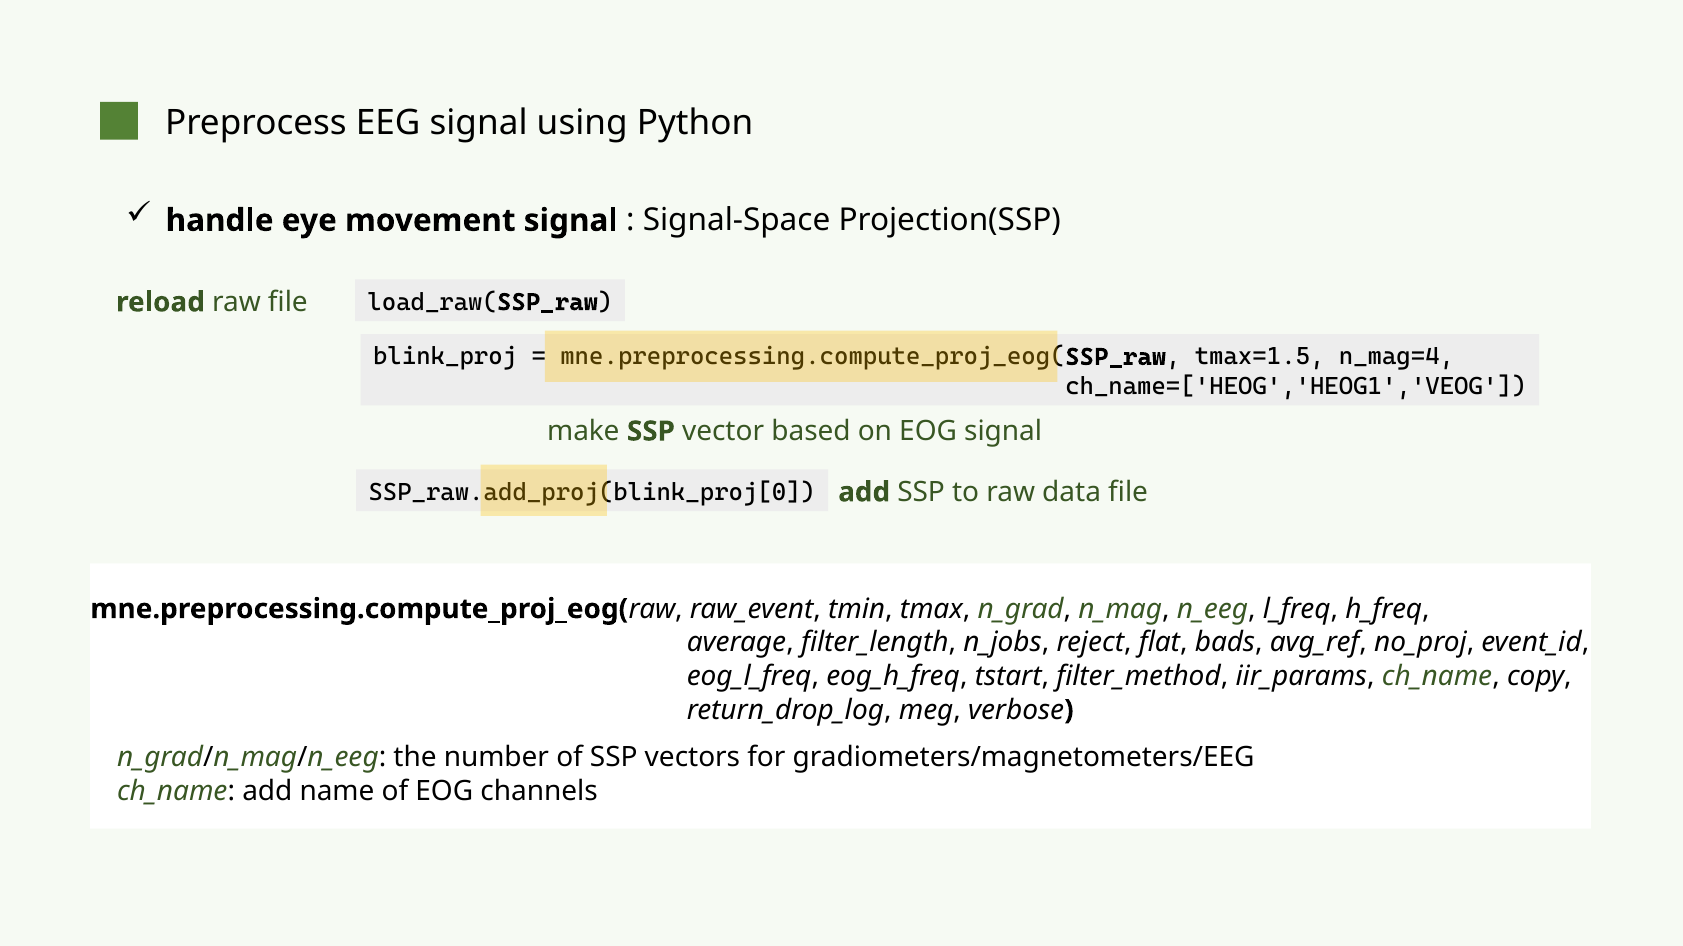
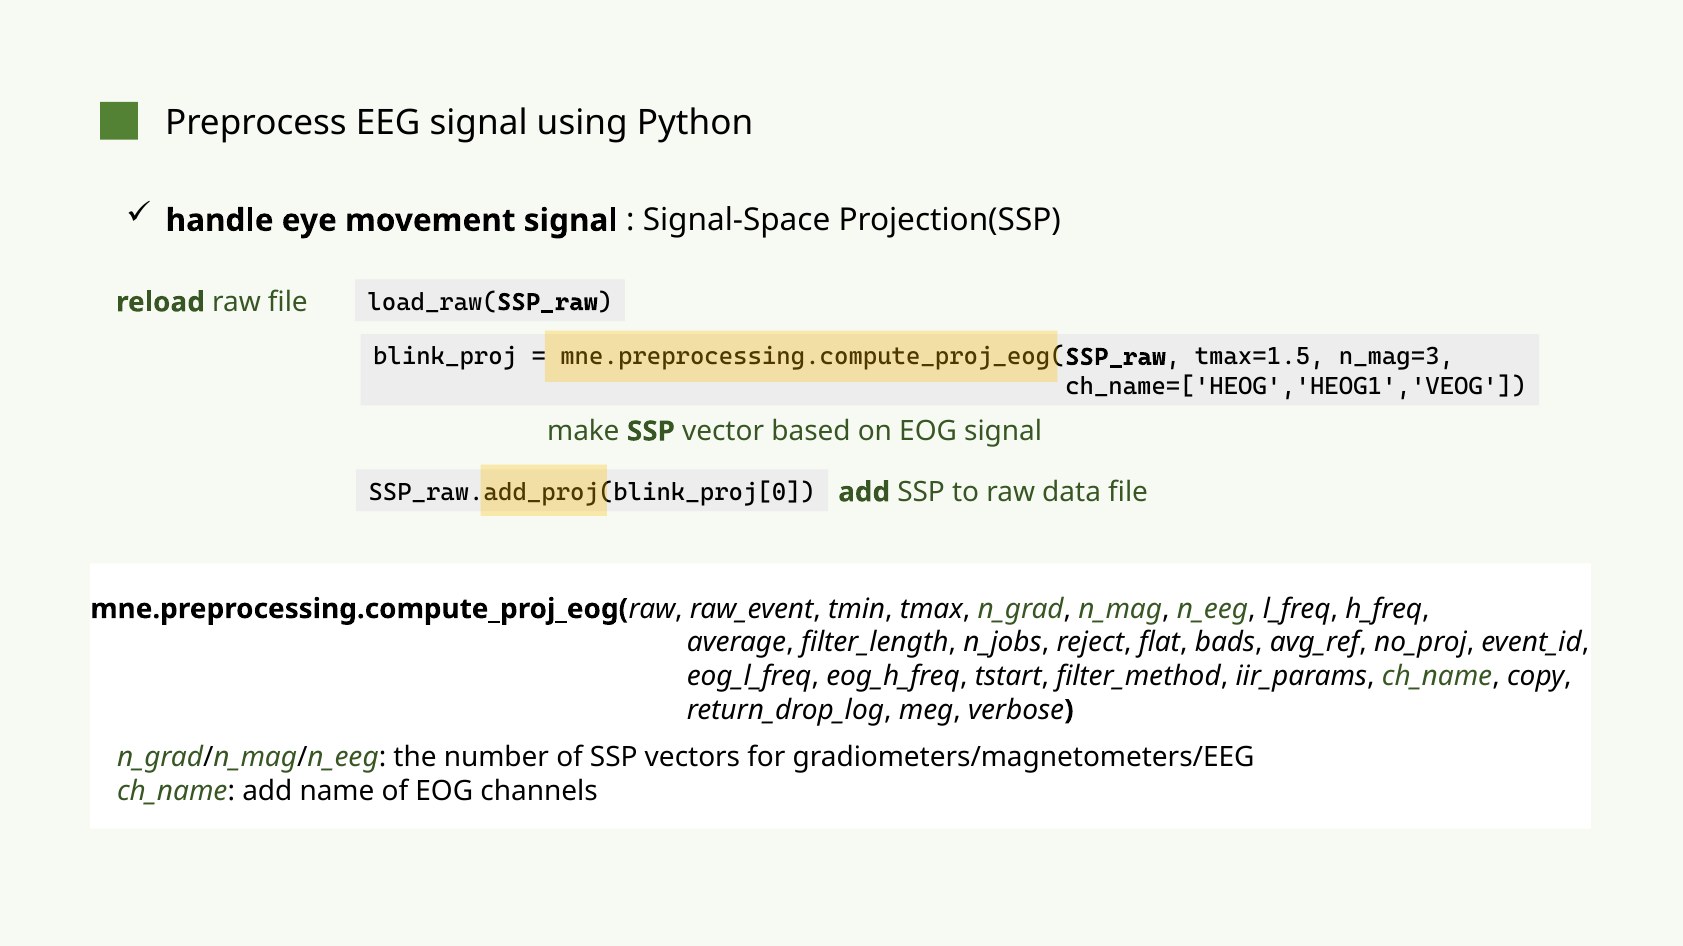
n_mag=4: n_mag=4 -> n_mag=3 (1396, 357)
